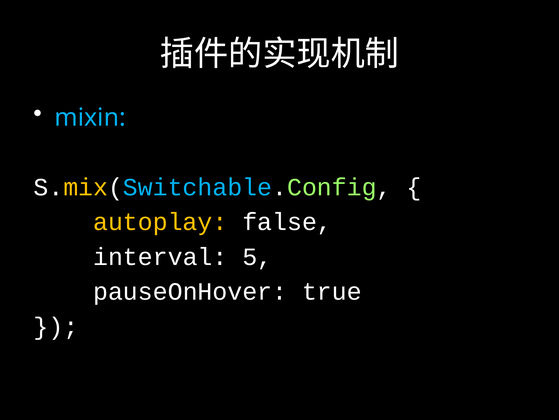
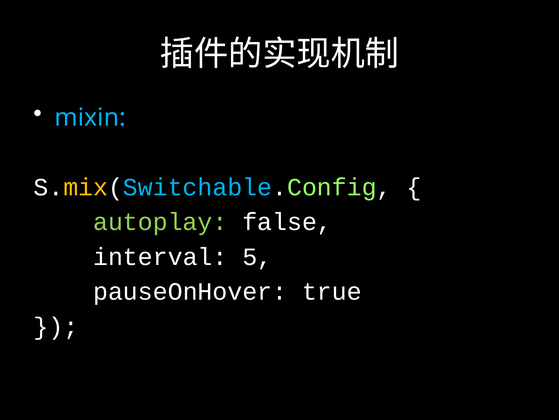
autoplay colour: yellow -> light green (160, 222)
